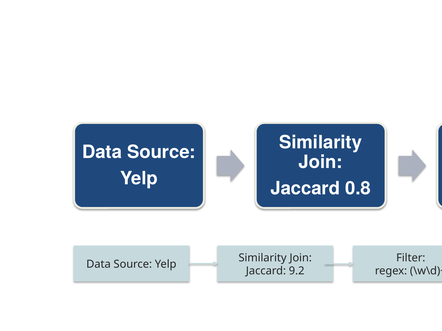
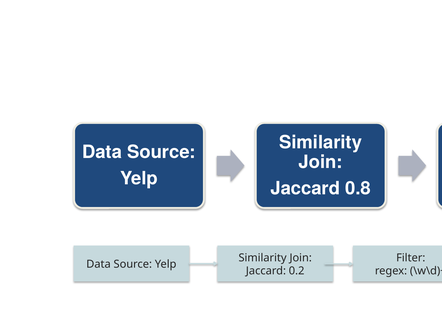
9.2: 9.2 -> 0.2 (297, 271)
